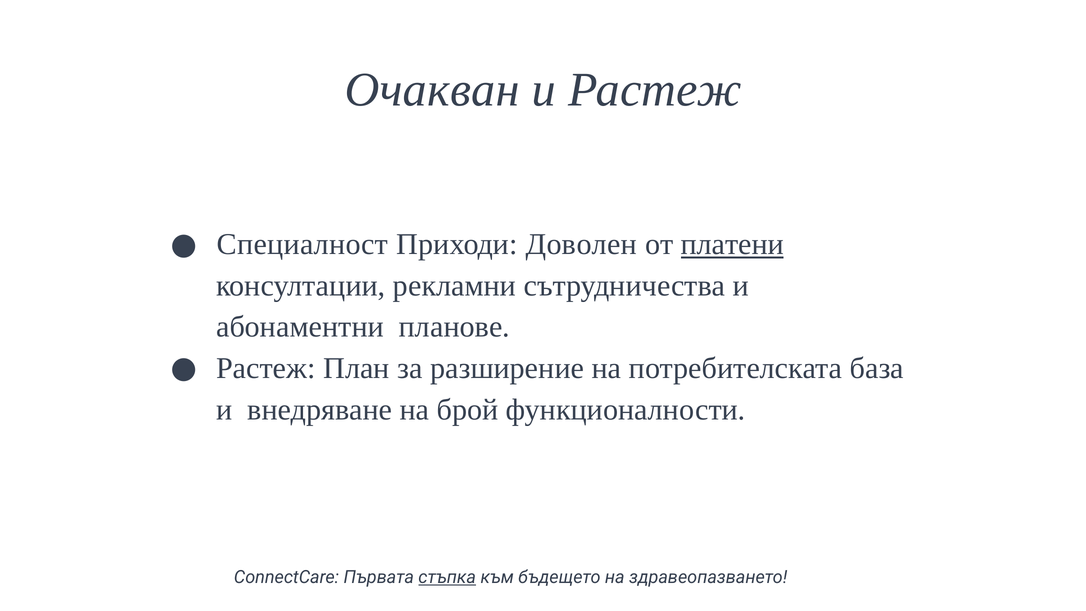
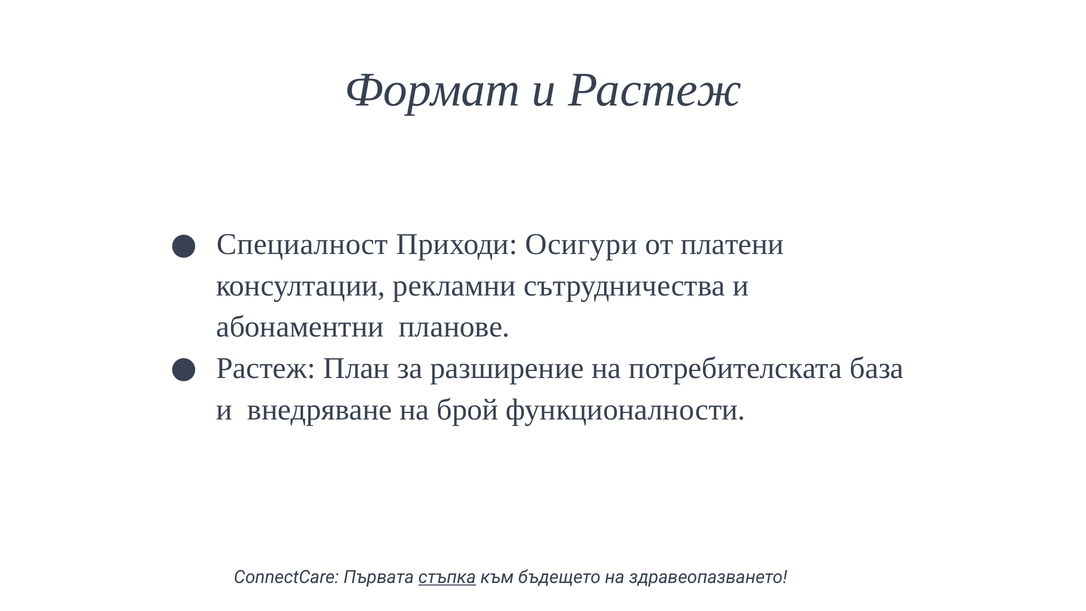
Очакван: Очакван -> Формат (432, 90)
Доволен: Доволен -> Осигури (581, 244)
платени underline: present -> none (732, 244)
